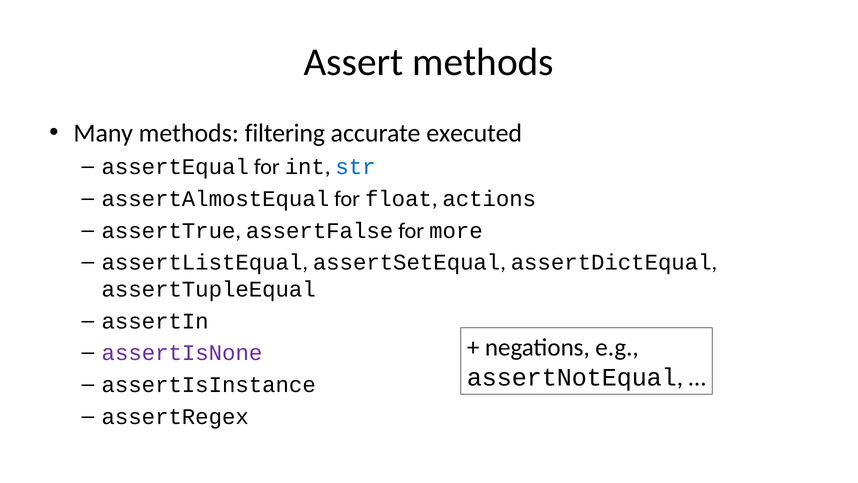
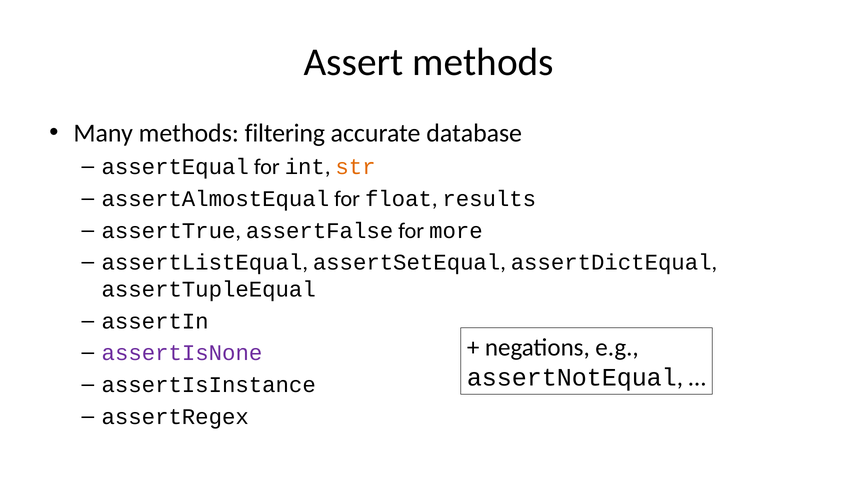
executed: executed -> database (474, 133)
str colour: blue -> orange (355, 167)
actions: actions -> results (489, 199)
